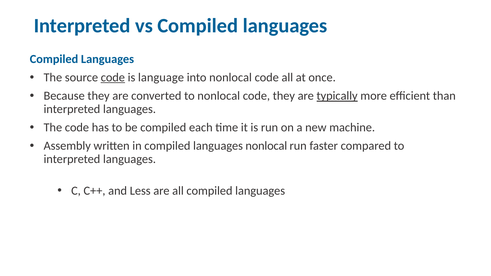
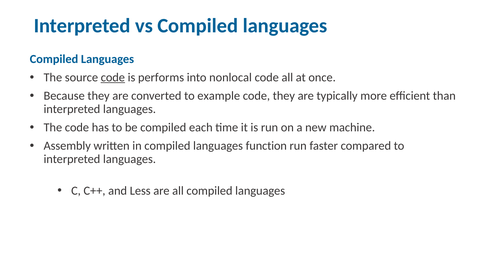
language: language -> performs (161, 78)
to nonlocal: nonlocal -> example (219, 96)
typically underline: present -> none (337, 96)
languages nonlocal: nonlocal -> function (266, 146)
